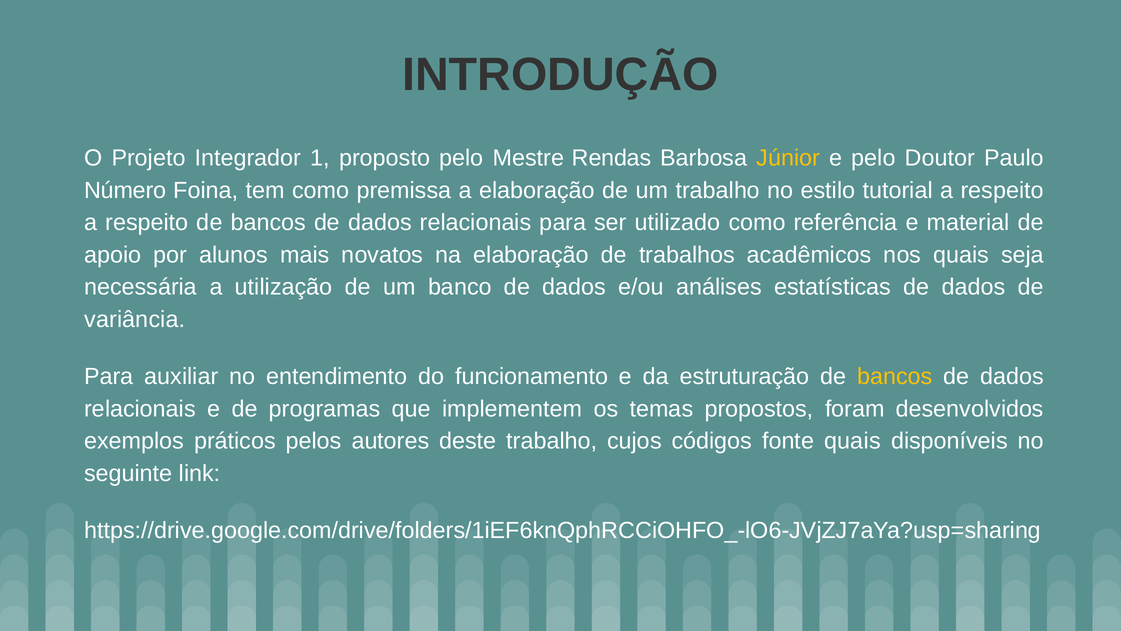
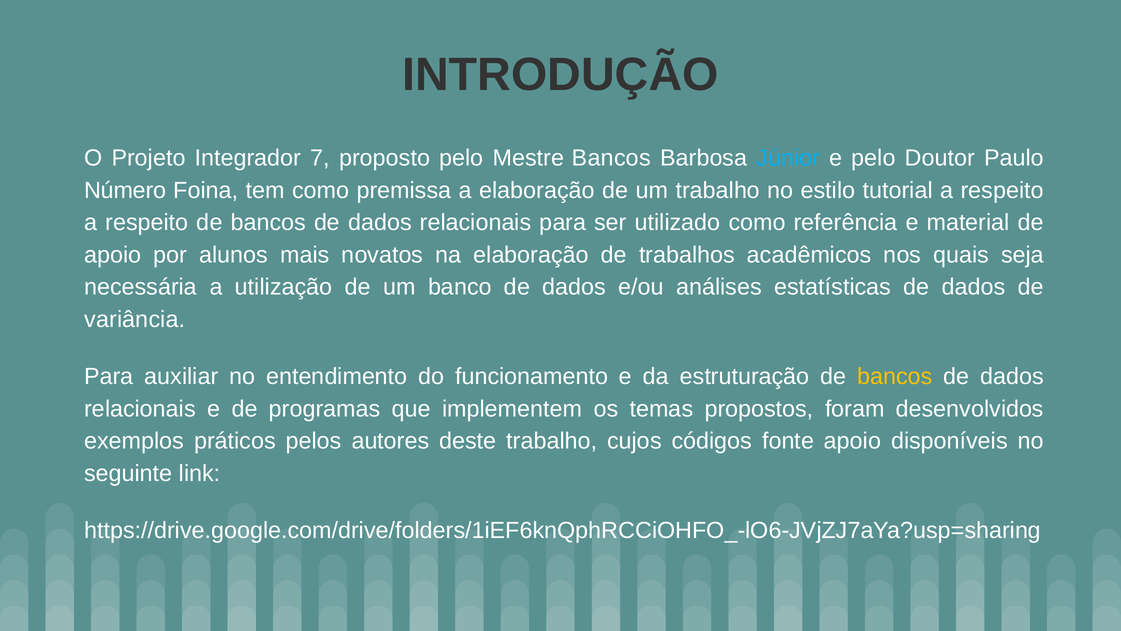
1: 1 -> 7 (320, 158)
Mestre Rendas: Rendas -> Bancos (611, 158)
Júnior colour: yellow -> light blue (788, 158)
fonte quais: quais -> apoio (853, 441)
